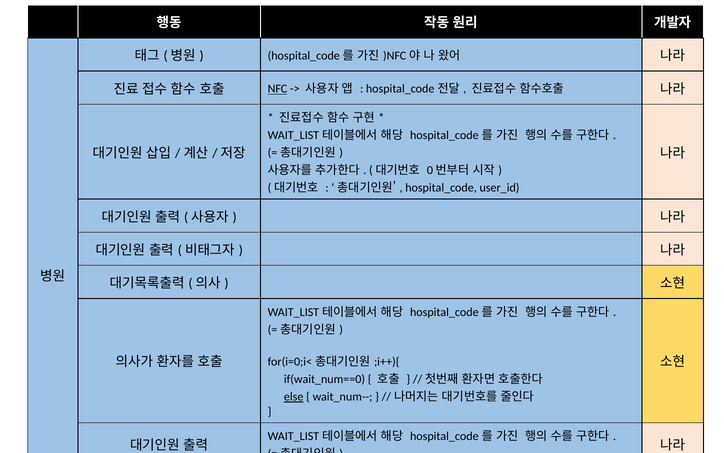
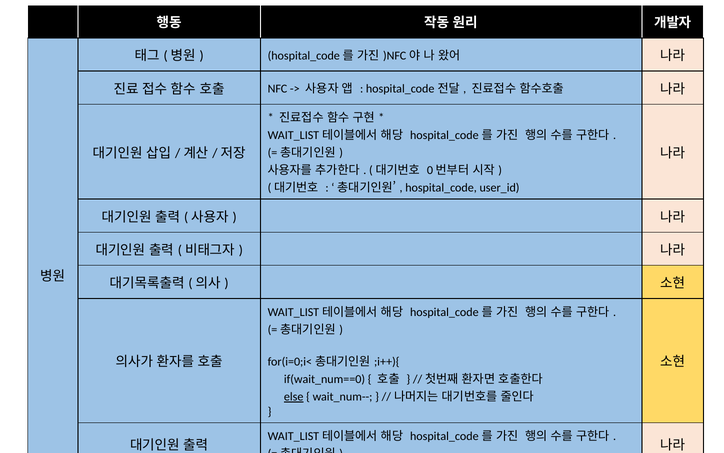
NFC underline: present -> none (277, 89)
